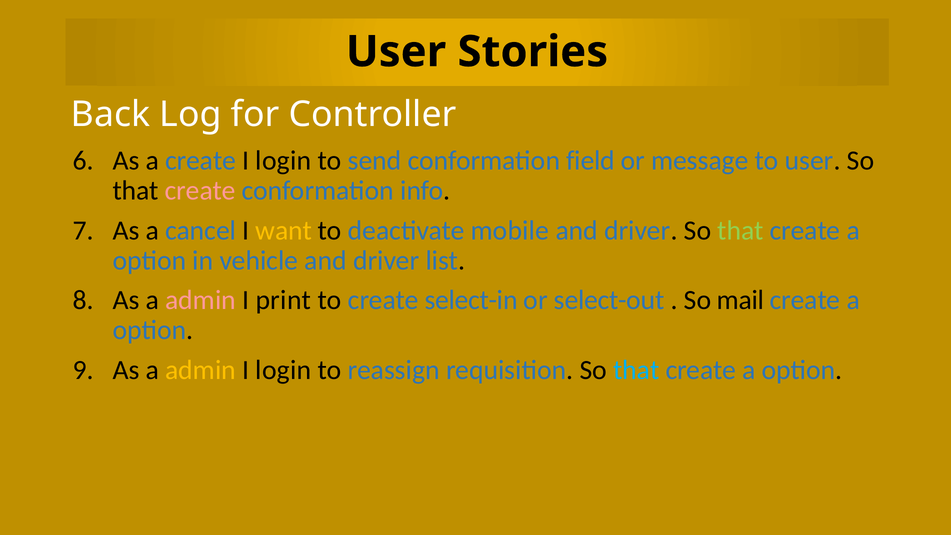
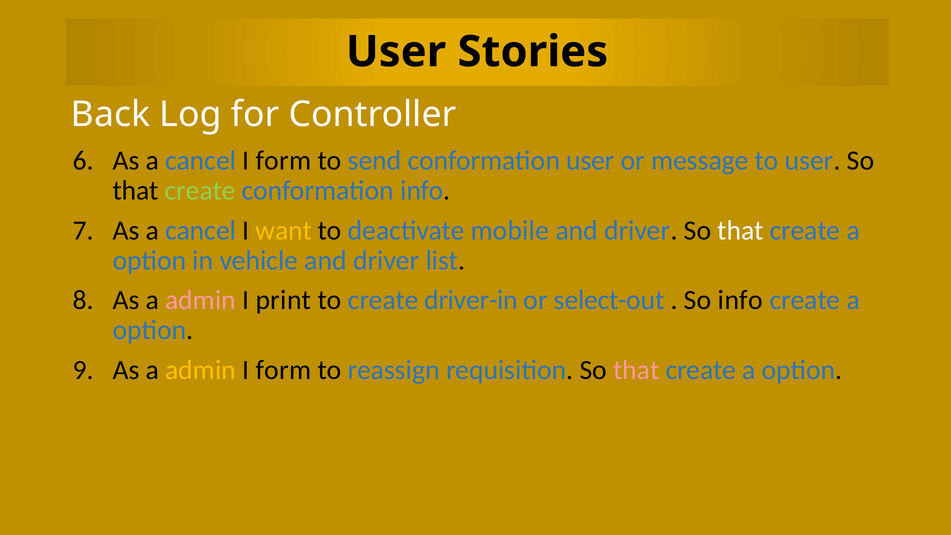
create: create -> cancel (201, 161)
login: login -> form (283, 161)
conformation field: field -> user (590, 161)
create colour: pink -> light green (200, 191)
that colour: light green -> white (741, 230)
select-in: select-in -> driver-in (471, 300)
So mail: mail -> info (740, 300)
login: login -> form (283, 370)
that colour: light blue -> pink (636, 370)
